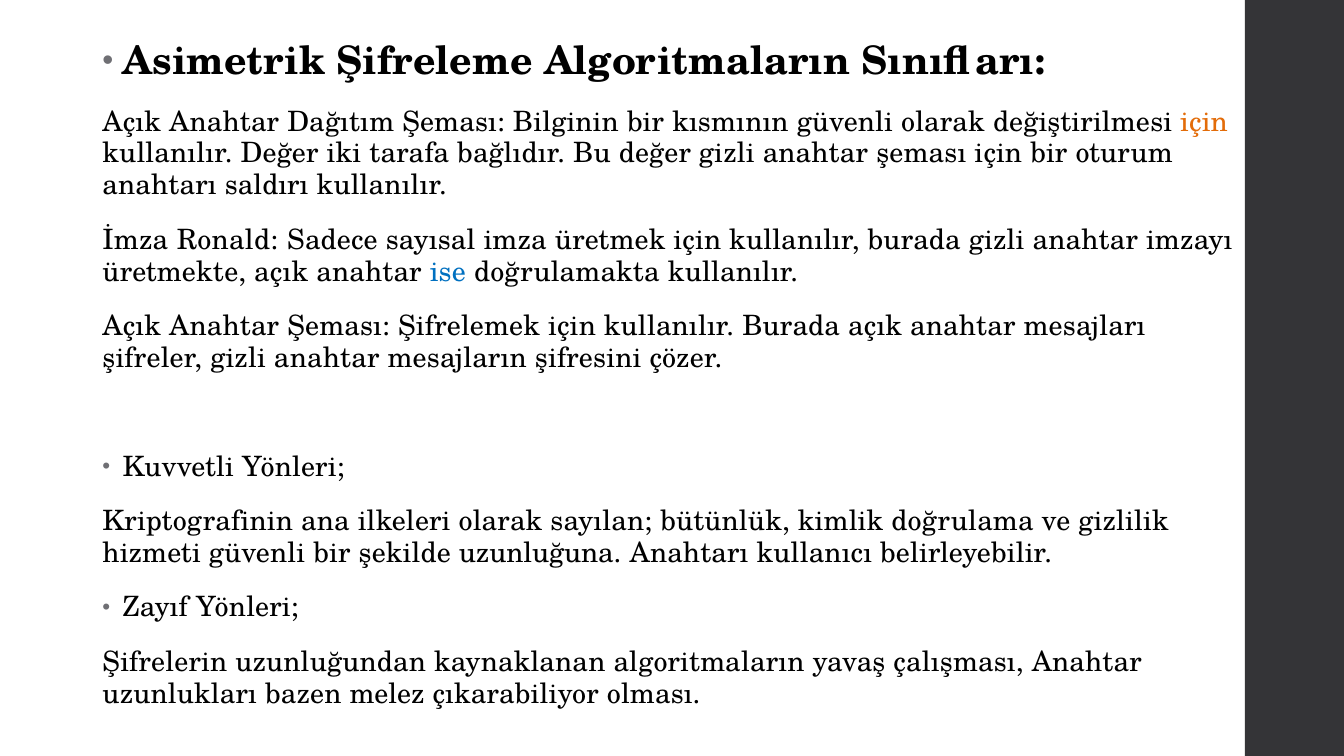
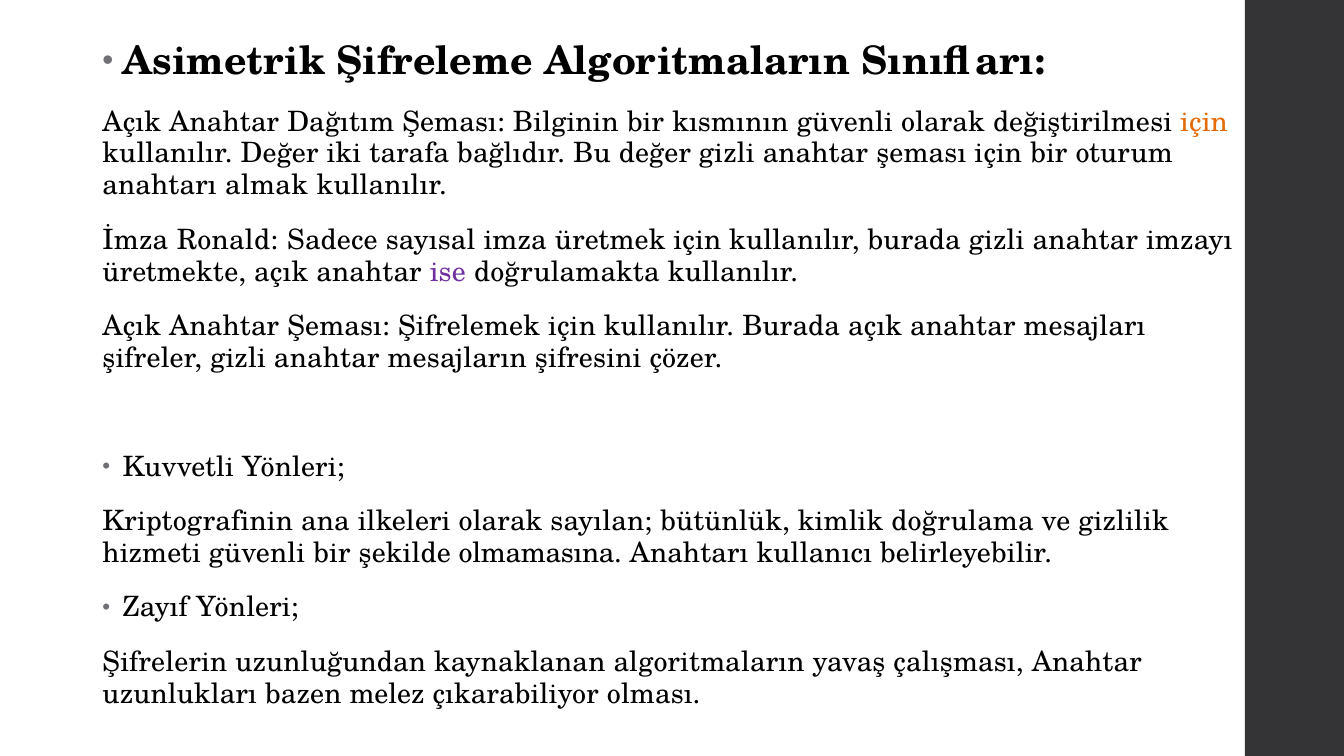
saldırı: saldırı -> almak (267, 186)
ise colour: blue -> purple (448, 272)
uzunluğuna: uzunluğuna -> olmamasına (540, 553)
